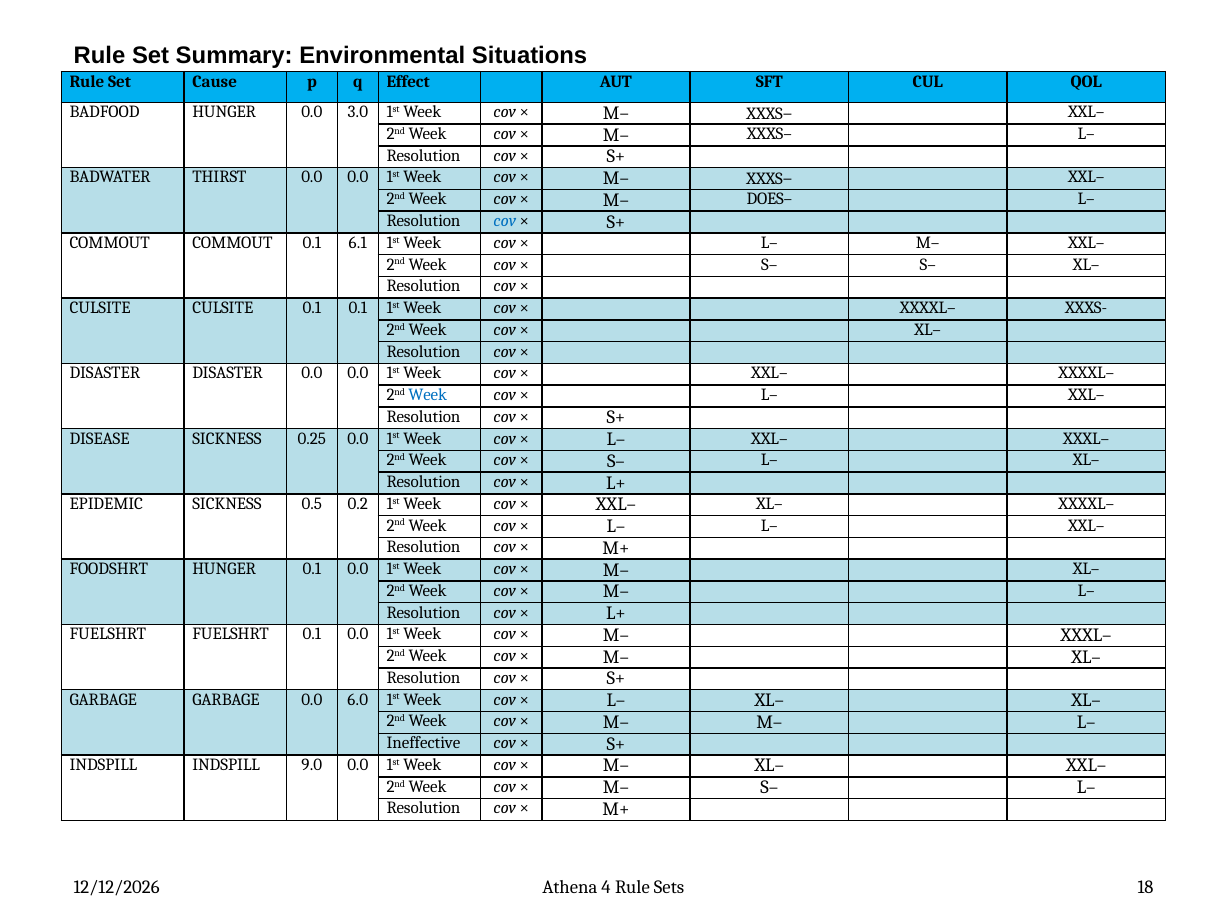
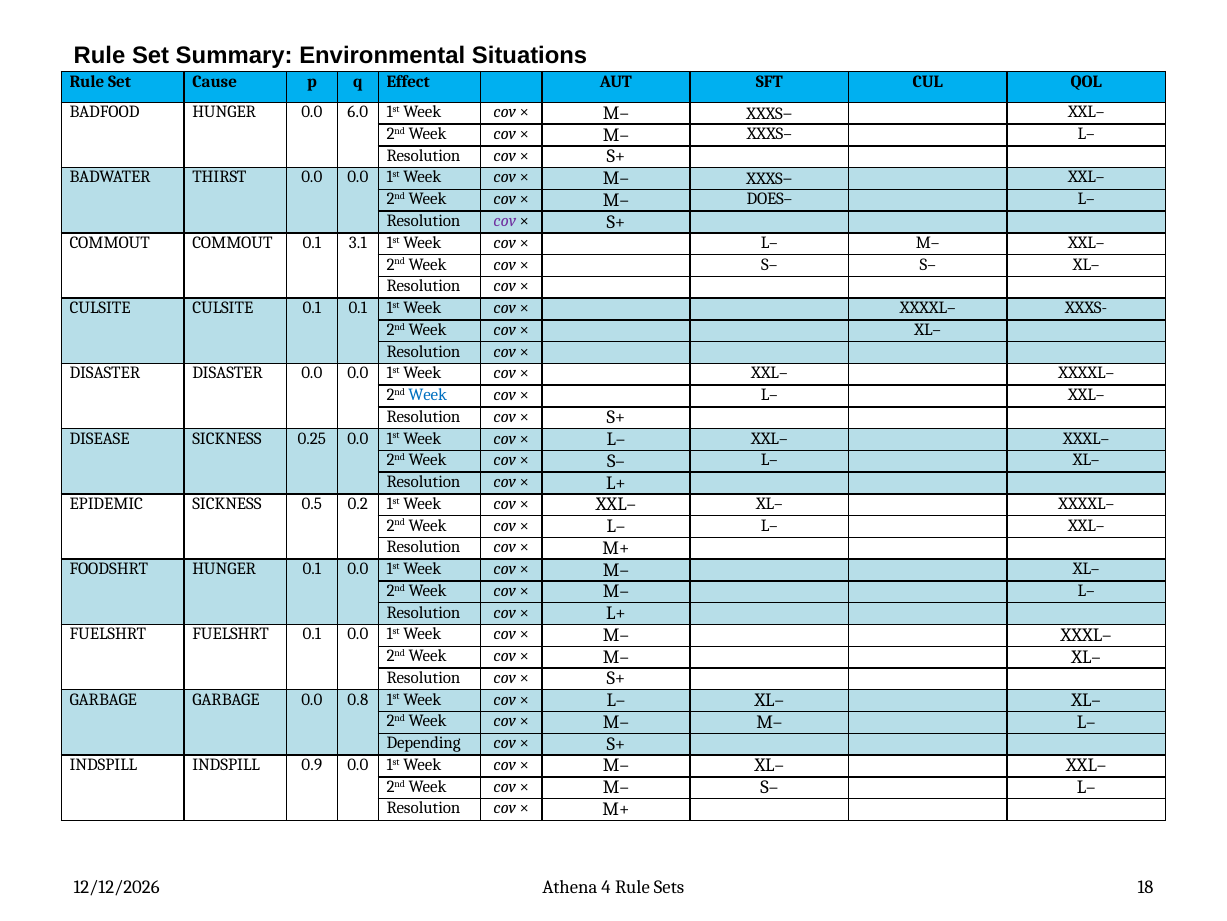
3.0: 3.0 -> 6.0 (358, 112)
cov colour: blue -> purple (505, 221)
6.1: 6.1 -> 3.1 (358, 242)
6.0: 6.0 -> 0.8 (358, 699)
Ineffective: Ineffective -> Depending (424, 742)
9.0: 9.0 -> 0.9 (312, 764)
